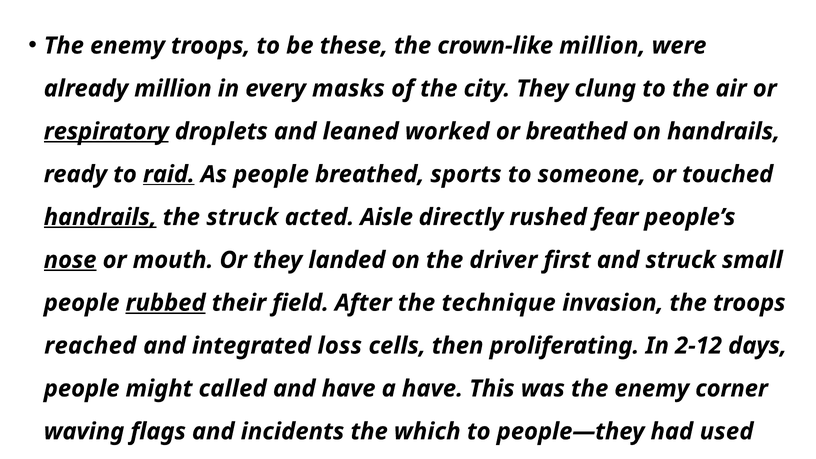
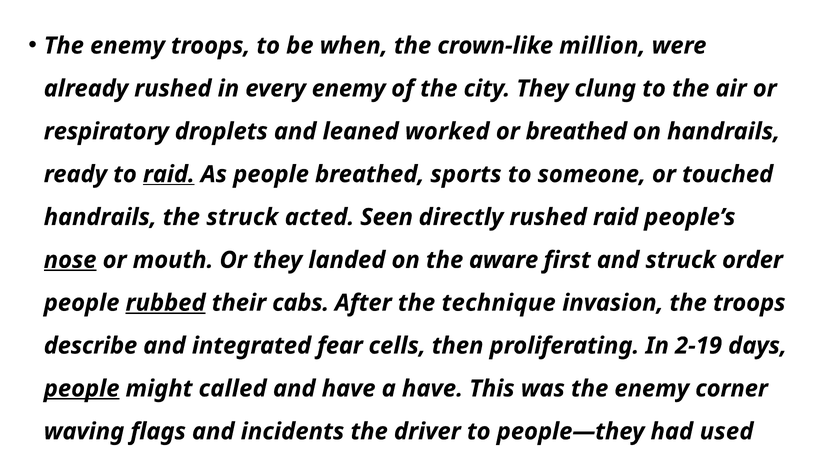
these: these -> when (354, 46)
already million: million -> rushed (173, 89)
every masks: masks -> enemy (349, 89)
respiratory underline: present -> none (106, 131)
handrails underline: present -> none (100, 217)
Aisle: Aisle -> Seen (387, 217)
rushed fear: fear -> raid (616, 217)
driver: driver -> aware (504, 260)
small: small -> order (752, 260)
field: field -> cabs (301, 303)
reached: reached -> describe (91, 346)
loss: loss -> fear (340, 346)
2-12: 2-12 -> 2-19 (699, 346)
people underline: none -> present (82, 389)
which: which -> driver (427, 431)
